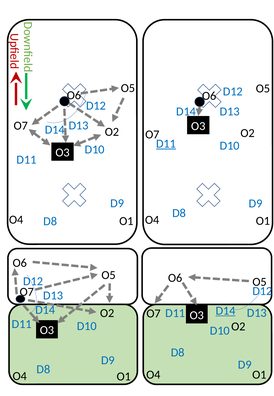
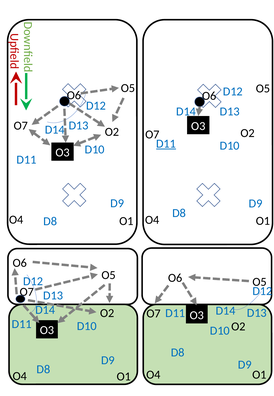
D14 underline: present -> none (226, 310)
